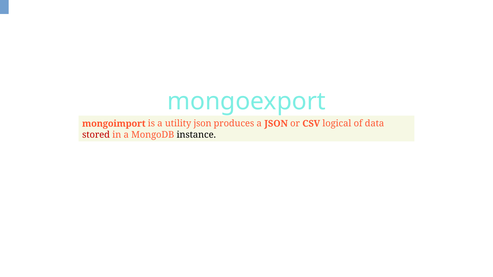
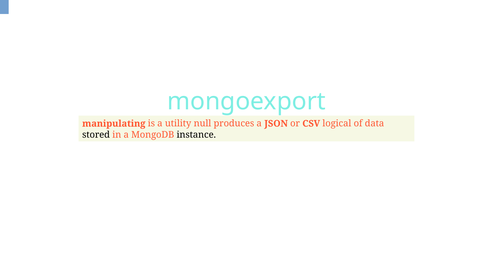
mongoimport: mongoimport -> manipulating (114, 124)
utility json: json -> null (202, 124)
stored colour: red -> black (96, 135)
